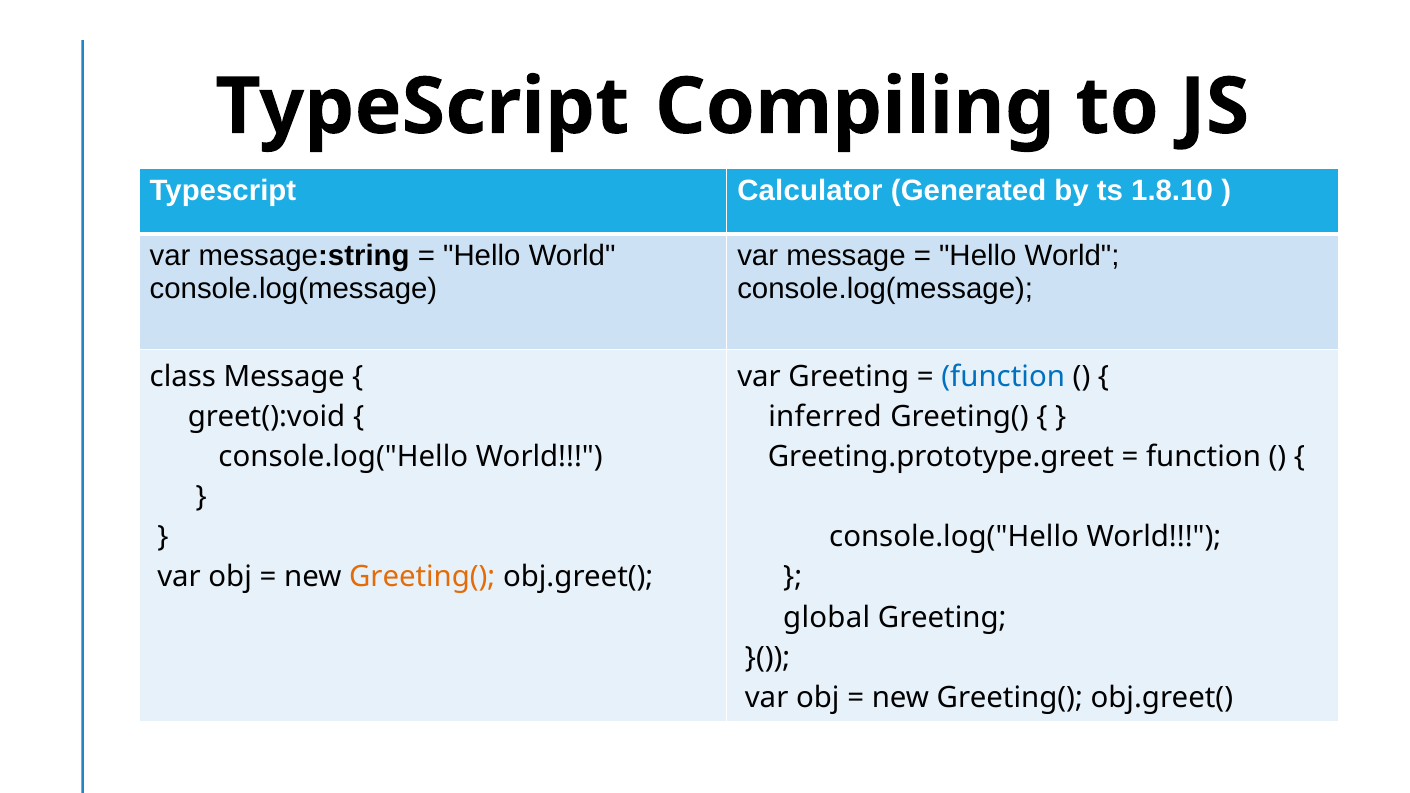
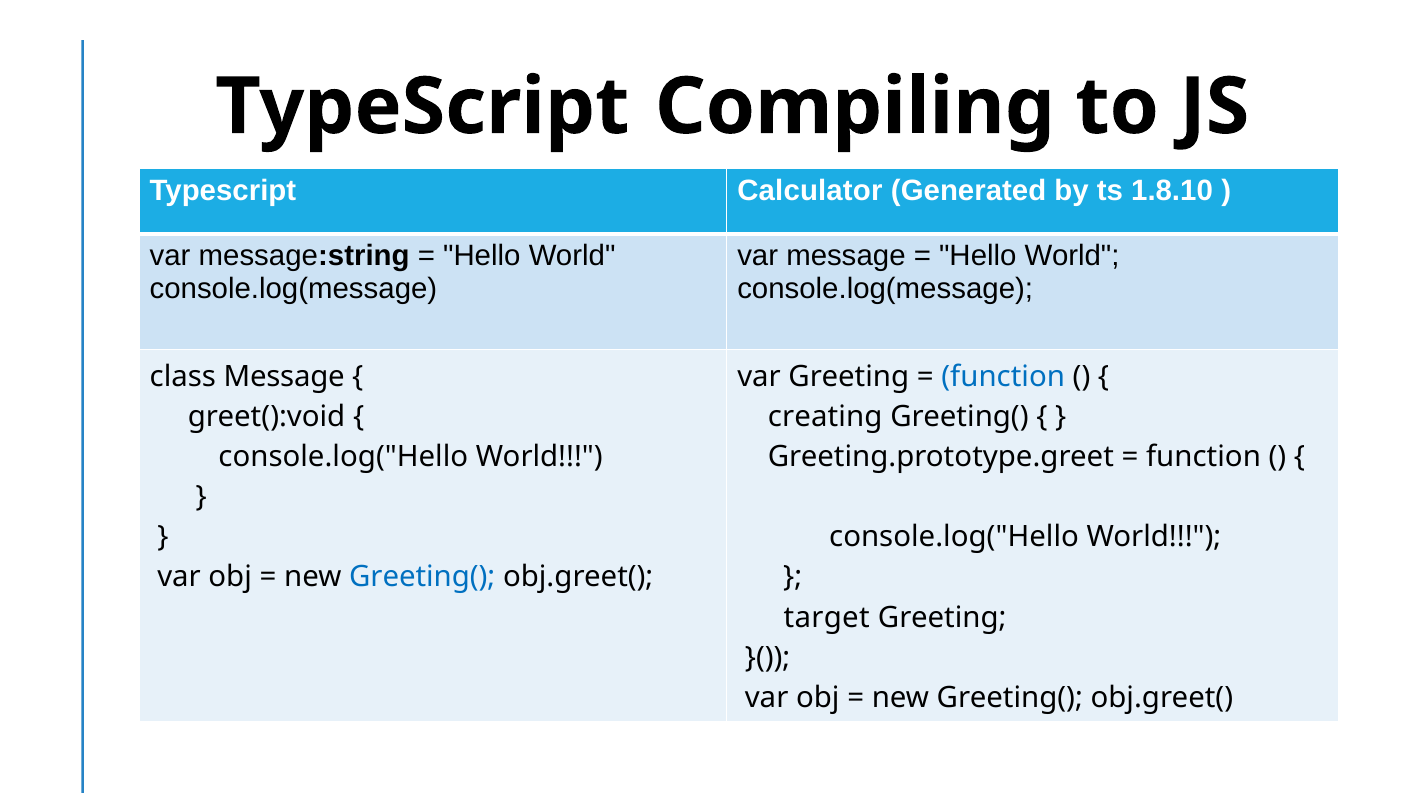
inferred: inferred -> creating (825, 417)
Greeting( colour: orange -> blue (422, 577)
global: global -> target (827, 617)
